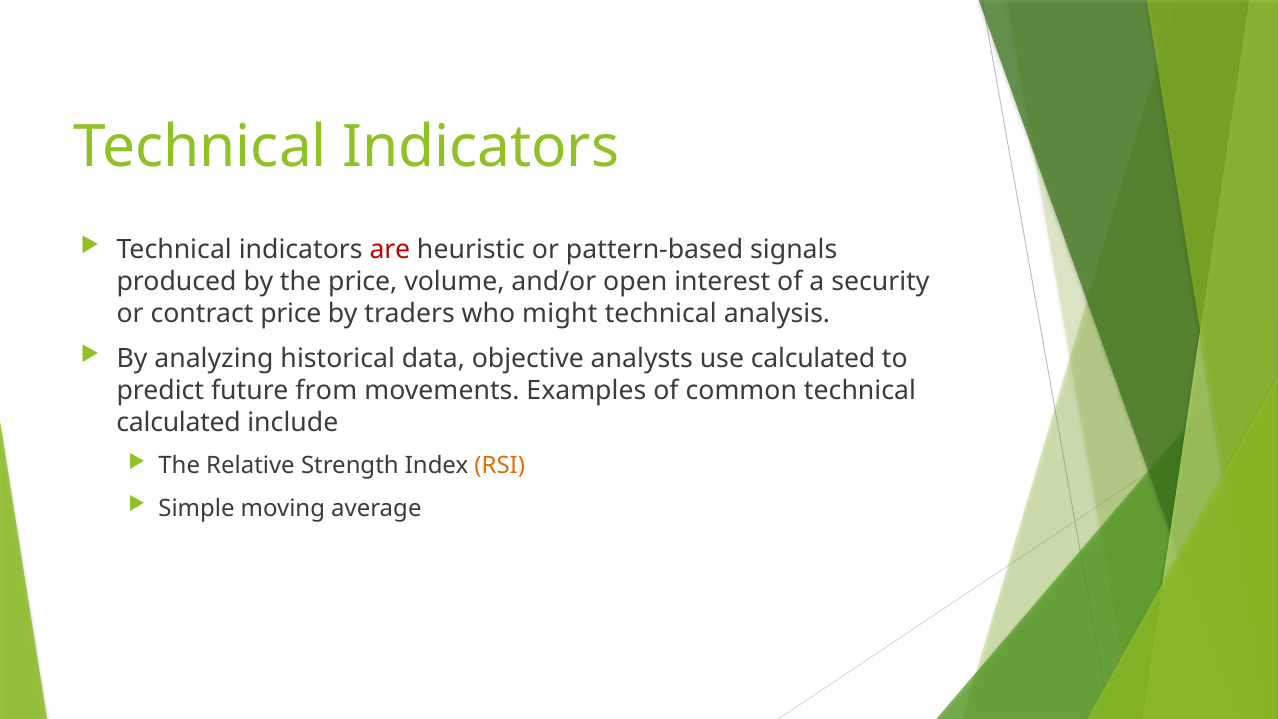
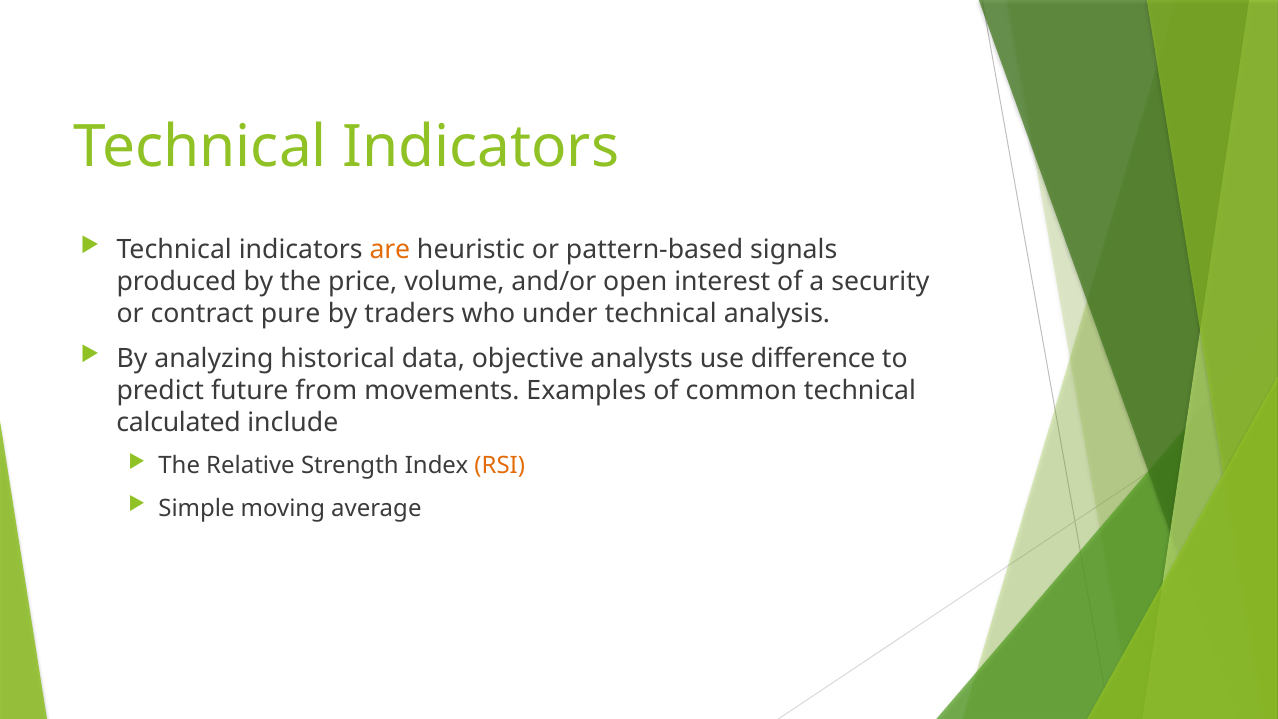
are colour: red -> orange (390, 249)
contract price: price -> pure (291, 313)
might: might -> under (560, 313)
use calculated: calculated -> difference (813, 358)
